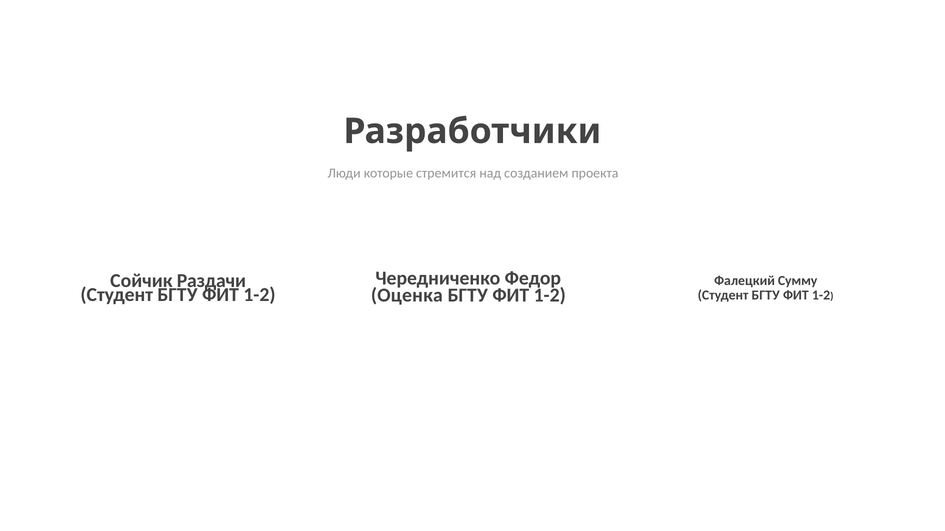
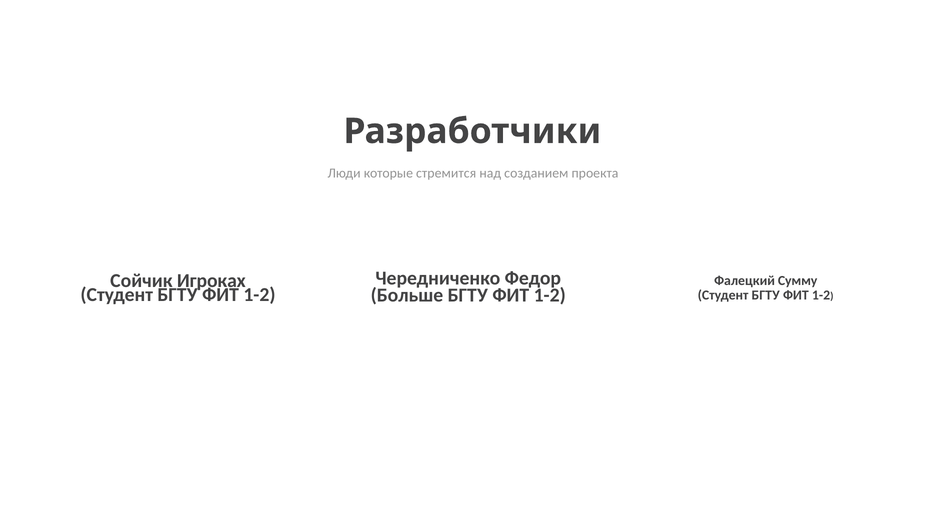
Раздачи: Раздачи -> Игроках (211, 281)
Оценка: Оценка -> Больше (407, 296)
